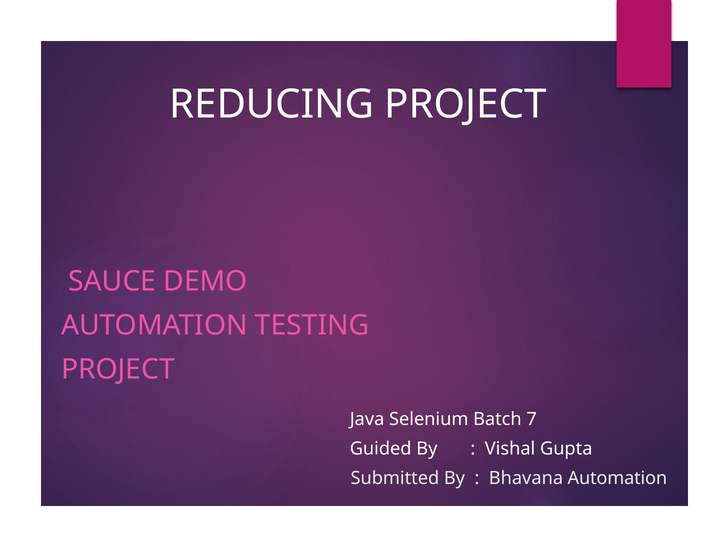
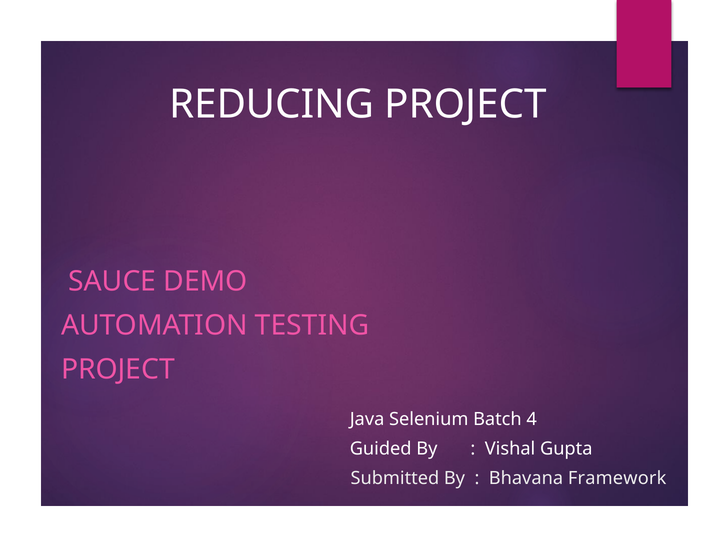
7: 7 -> 4 (532, 419)
Bhavana Automation: Automation -> Framework (617, 478)
